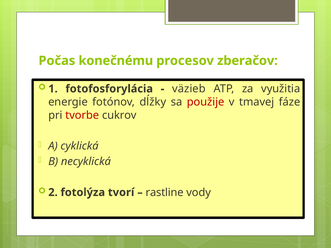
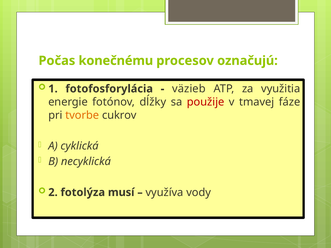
zberačov: zberačov -> označujú (247, 61)
tvorbe colour: red -> orange (82, 115)
tvorí: tvorí -> musí (121, 193)
rastline: rastline -> využíva (165, 193)
